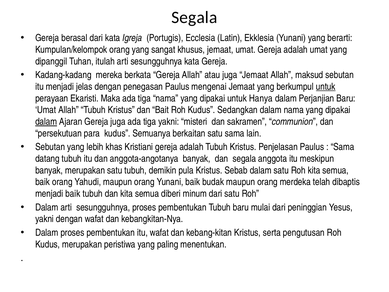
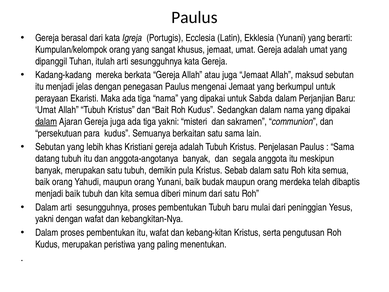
Segala: Segala -> Paulus (194, 17)
untuk underline: present -> none (326, 87)
Hanya: Hanya -> Sabda (261, 98)
